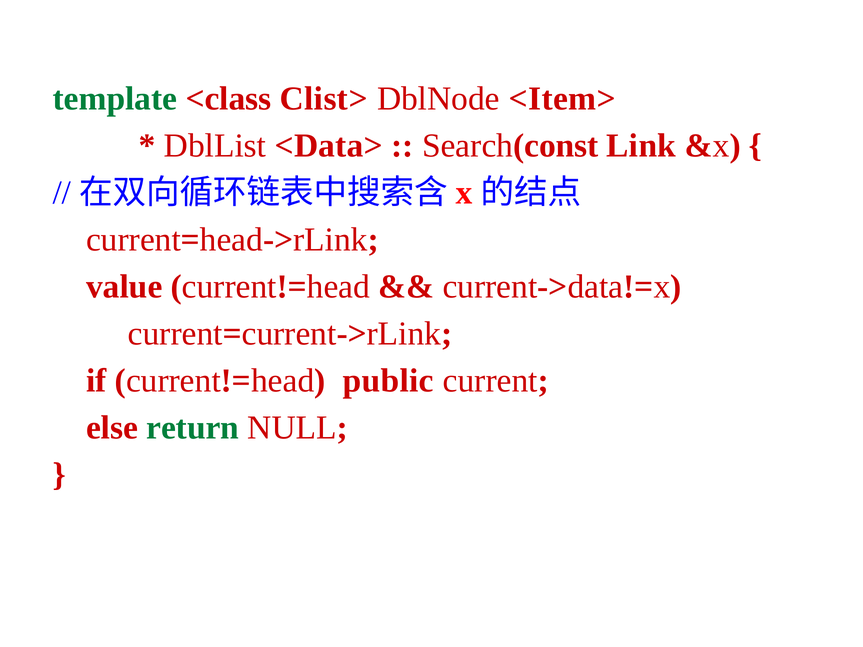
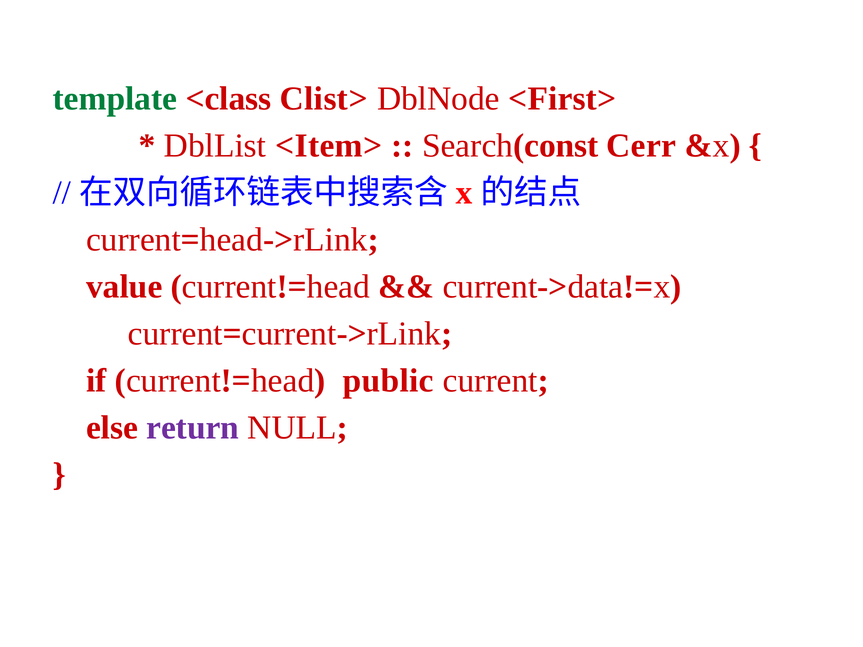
<Item>: <Item> -> <First> (562, 99)
<Data>: <Data> -> <Item> (329, 146)
Link: Link -> Cerr (641, 146)
return colour: green -> purple (193, 428)
